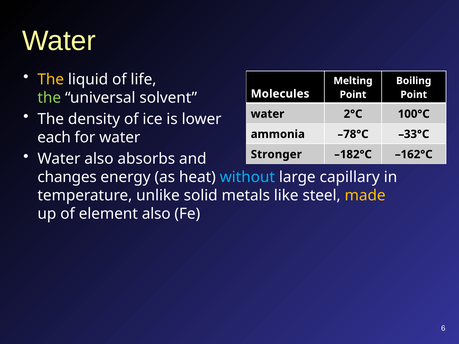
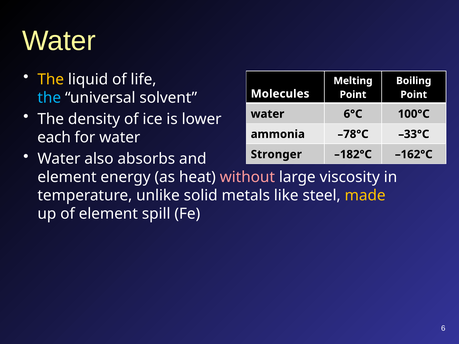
the colour: light green -> light blue (49, 98)
2°C: 2°C -> 6°C (353, 114)
changes: changes -> element (67, 177)
without colour: light blue -> pink (247, 177)
capillary: capillary -> viscosity (350, 177)
element also: also -> spill (156, 214)
